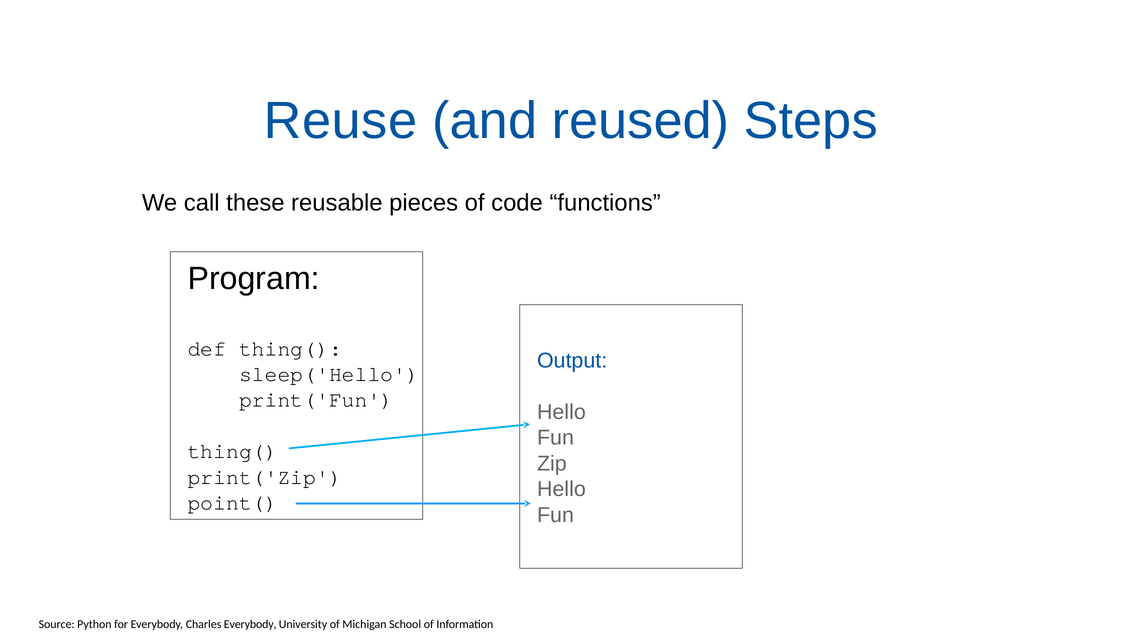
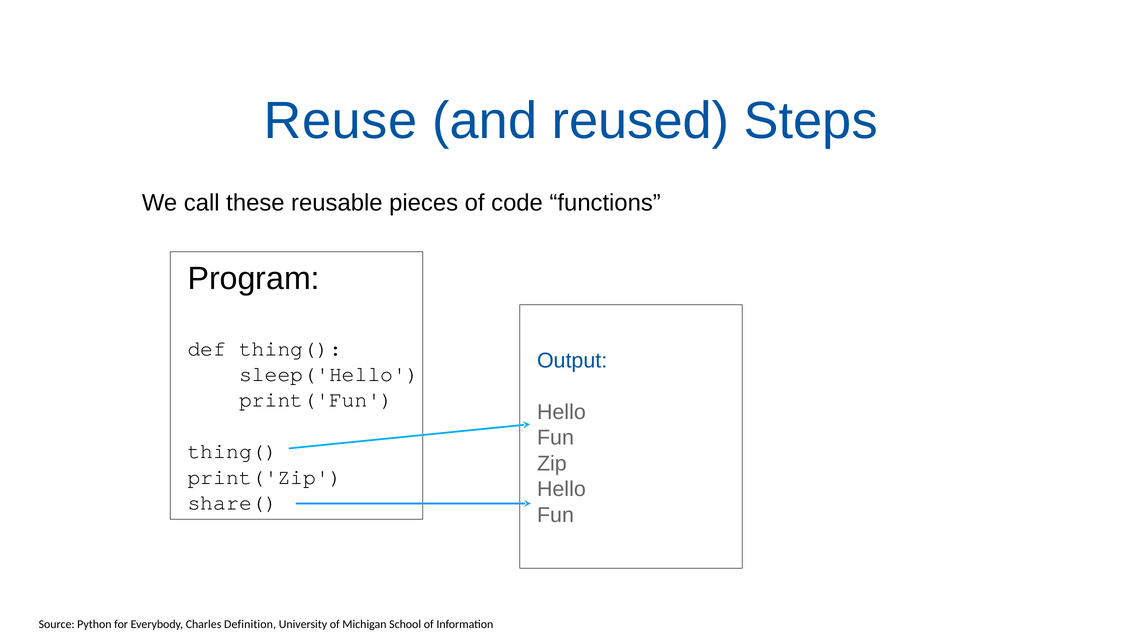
point(: point( -> share( (233, 503)
Charles Everybody: Everybody -> Definition (250, 624)
